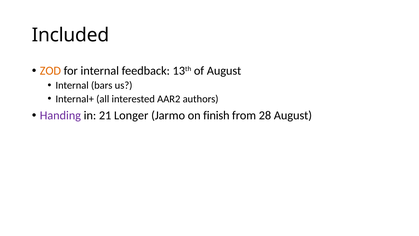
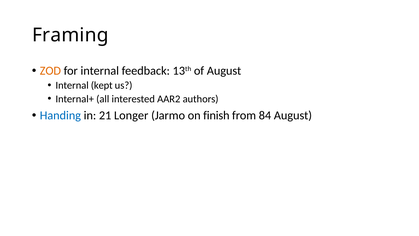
Included: Included -> Framing (70, 35)
bars: bars -> kept (102, 85)
Handing colour: purple -> blue (60, 115)
28: 28 -> 84 (265, 115)
